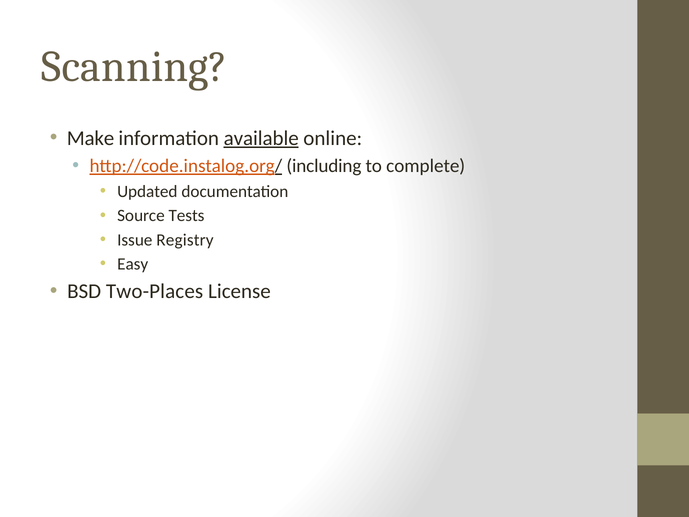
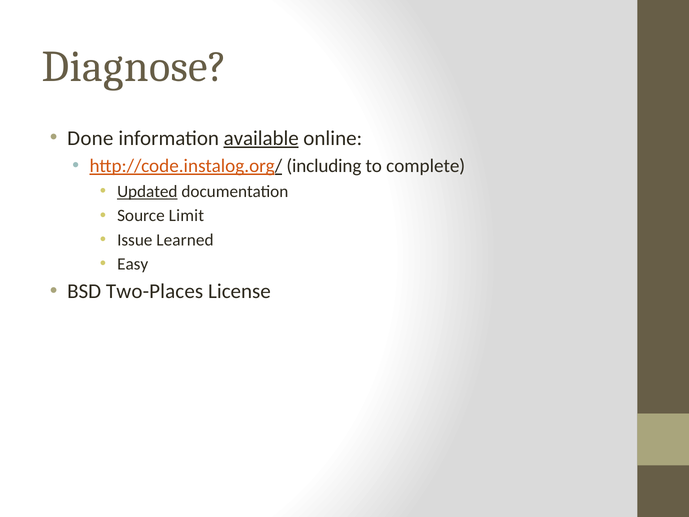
Scanning: Scanning -> Diagnose (134, 67)
Make: Make -> Done (90, 138)
Updated underline: none -> present (147, 192)
Tests: Tests -> Limit (186, 216)
Registry: Registry -> Learned (185, 240)
